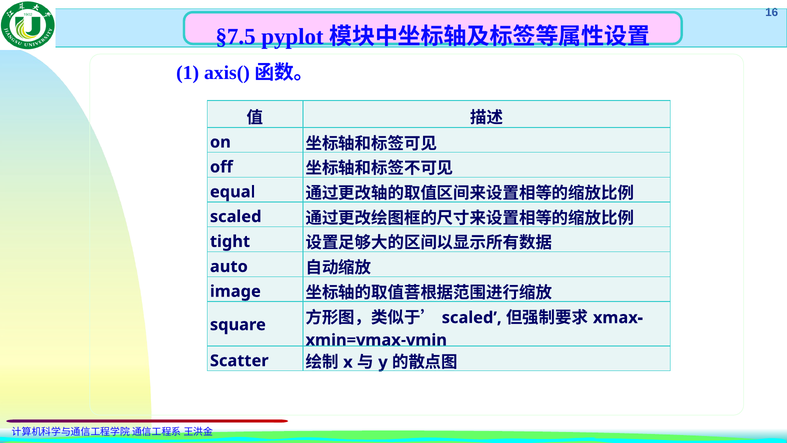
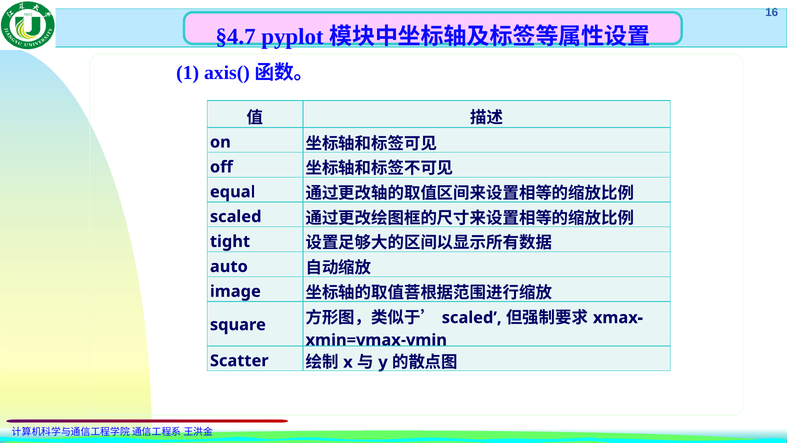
§7.5: §7.5 -> §4.7 (236, 37)
